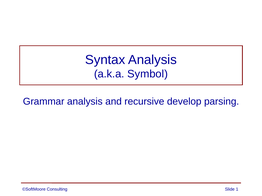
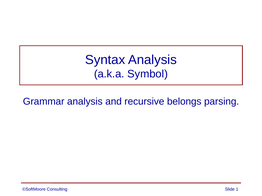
develop: develop -> belongs (184, 102)
